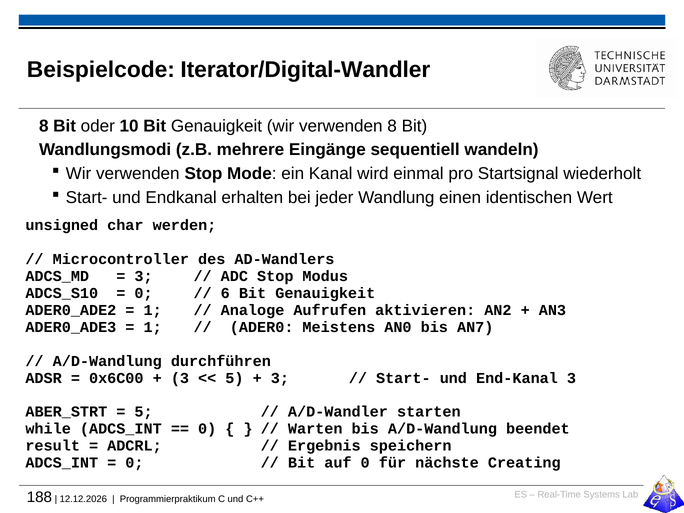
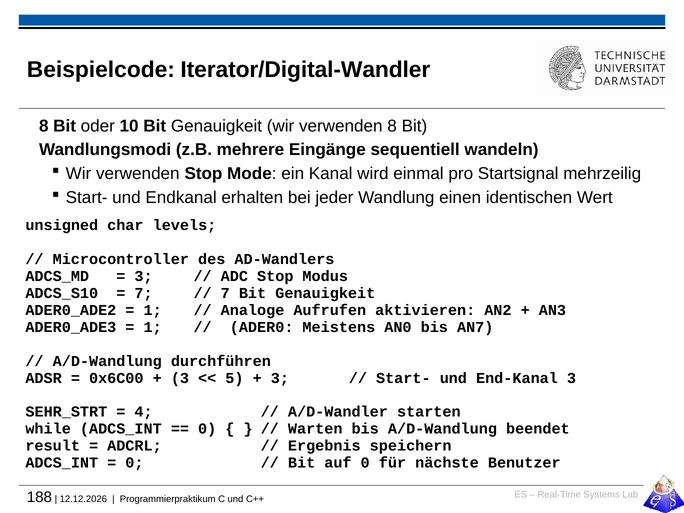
wiederholt: wiederholt -> mehrzeilig (602, 174)
werden: werden -> levels (185, 225)
0: 0 -> 7 (144, 293)
6: 6 -> 7 (225, 293)
ABER_STRT: ABER_STRT -> SEHR_STRT (66, 412)
5: 5 -> 4 (144, 412)
Creating: Creating -> Benutzer (524, 463)
